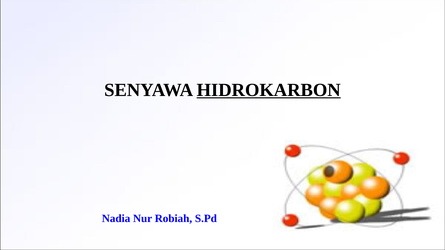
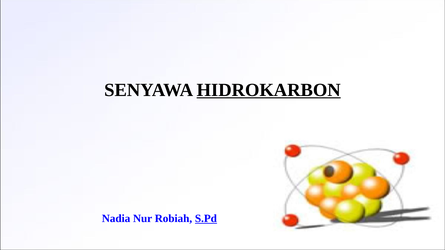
S.Pd underline: none -> present (206, 219)
